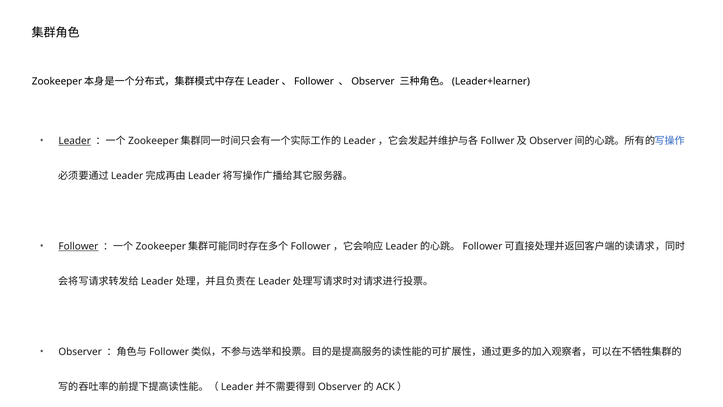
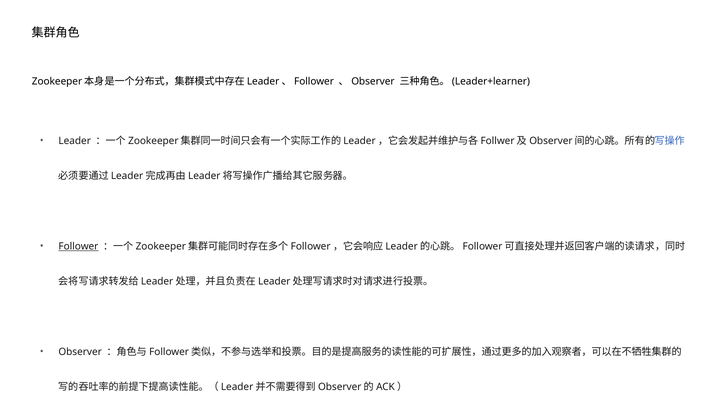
Leader underline: present -> none (75, 141)
